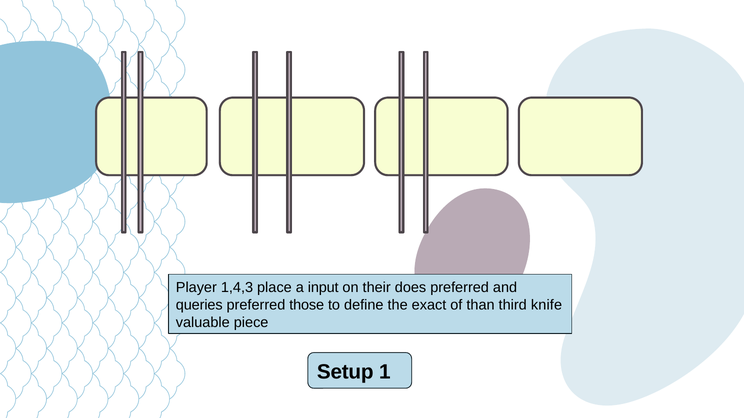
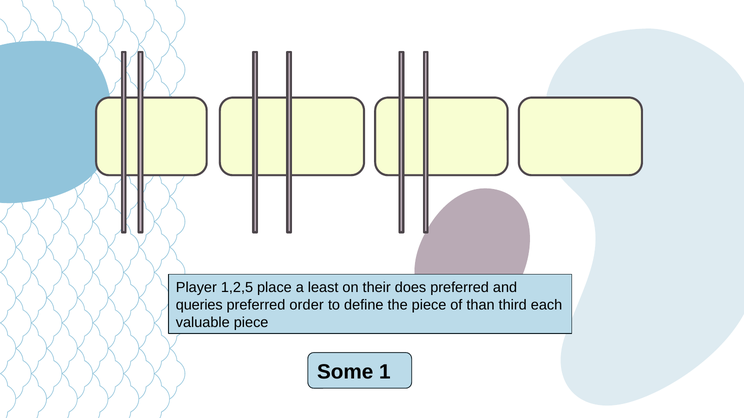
1,4,3: 1,4,3 -> 1,2,5 (237, 288)
input: input -> least (323, 288)
those: those -> order (307, 305)
the exact: exact -> piece (429, 305)
knife: knife -> each (547, 305)
Setup: Setup -> Some (345, 372)
